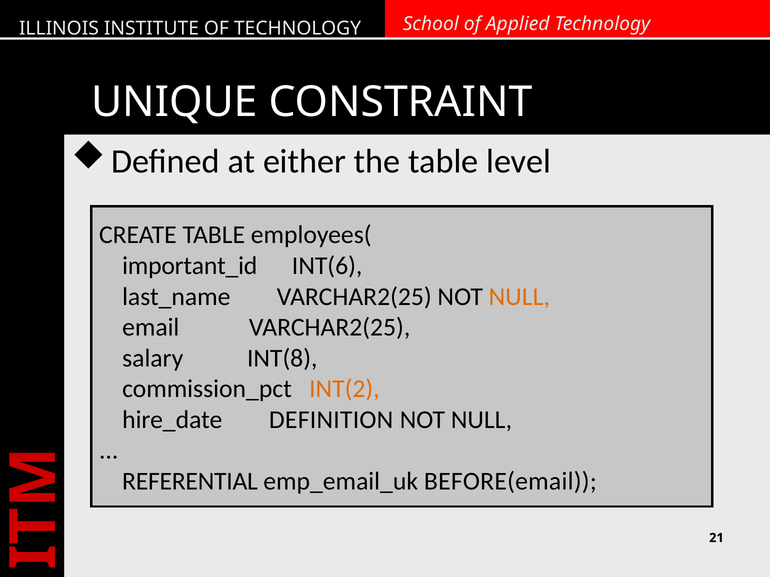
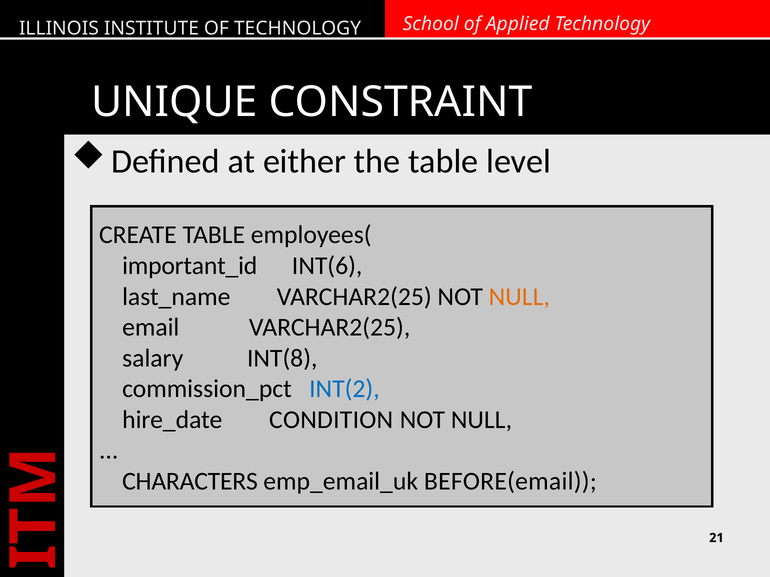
INT(2 colour: orange -> blue (344, 389)
DEFINITION: DEFINITION -> CONDITION (331, 420)
REFERENTIAL: REFERENTIAL -> CHARACTERS (190, 482)
